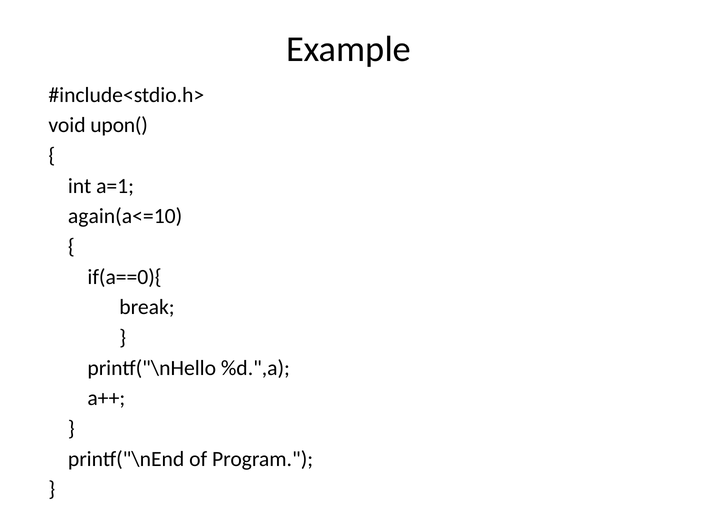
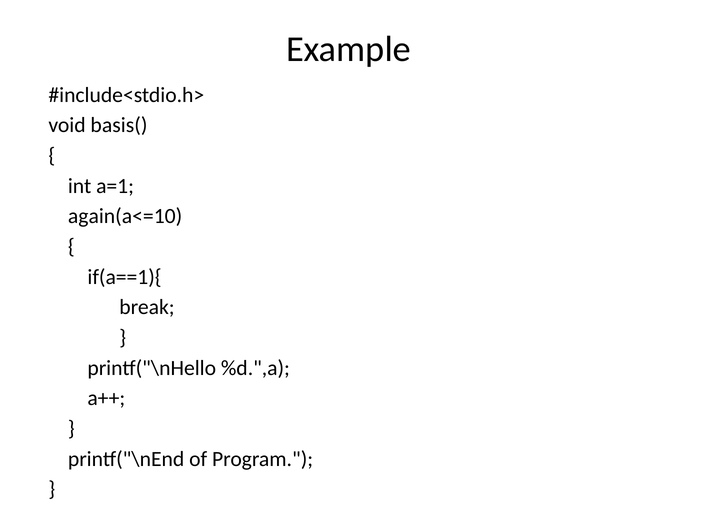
upon(: upon( -> basis( (119, 125)
if(a==0){: if(a==0){ -> if(a==1){ (125, 277)
